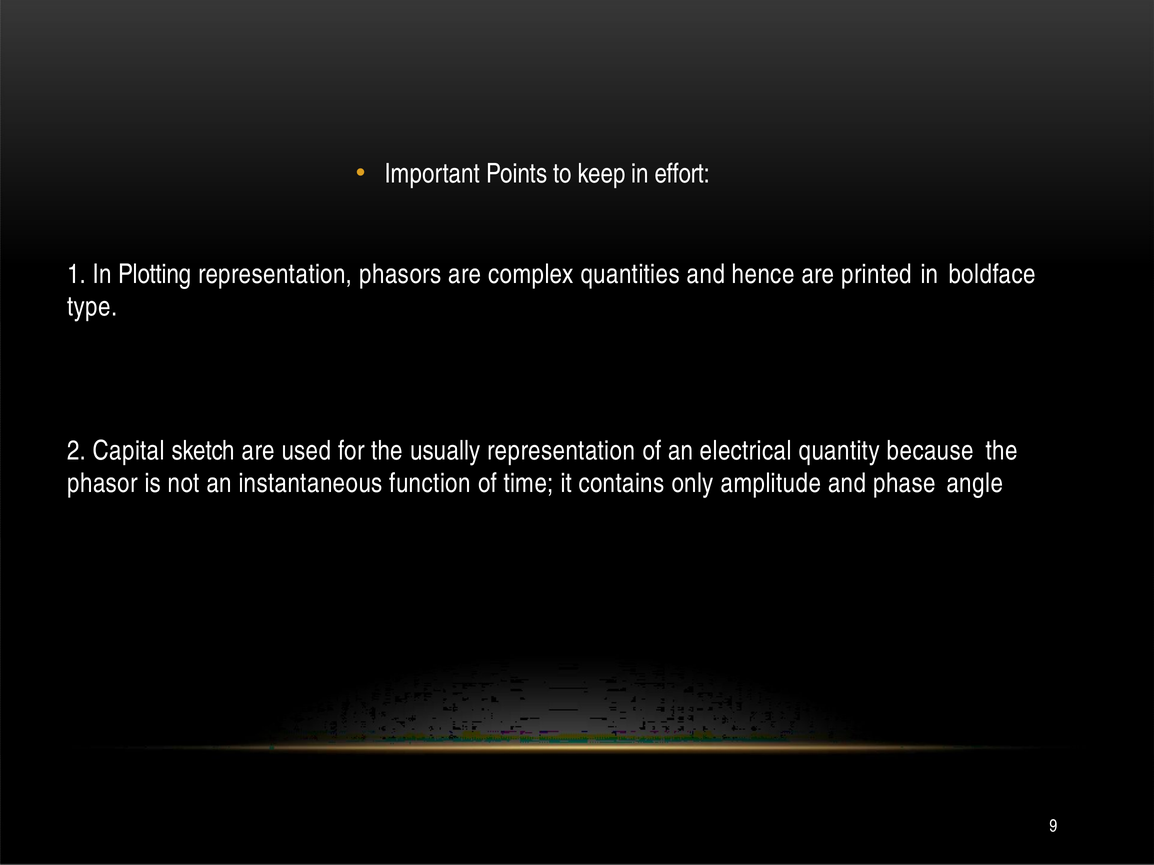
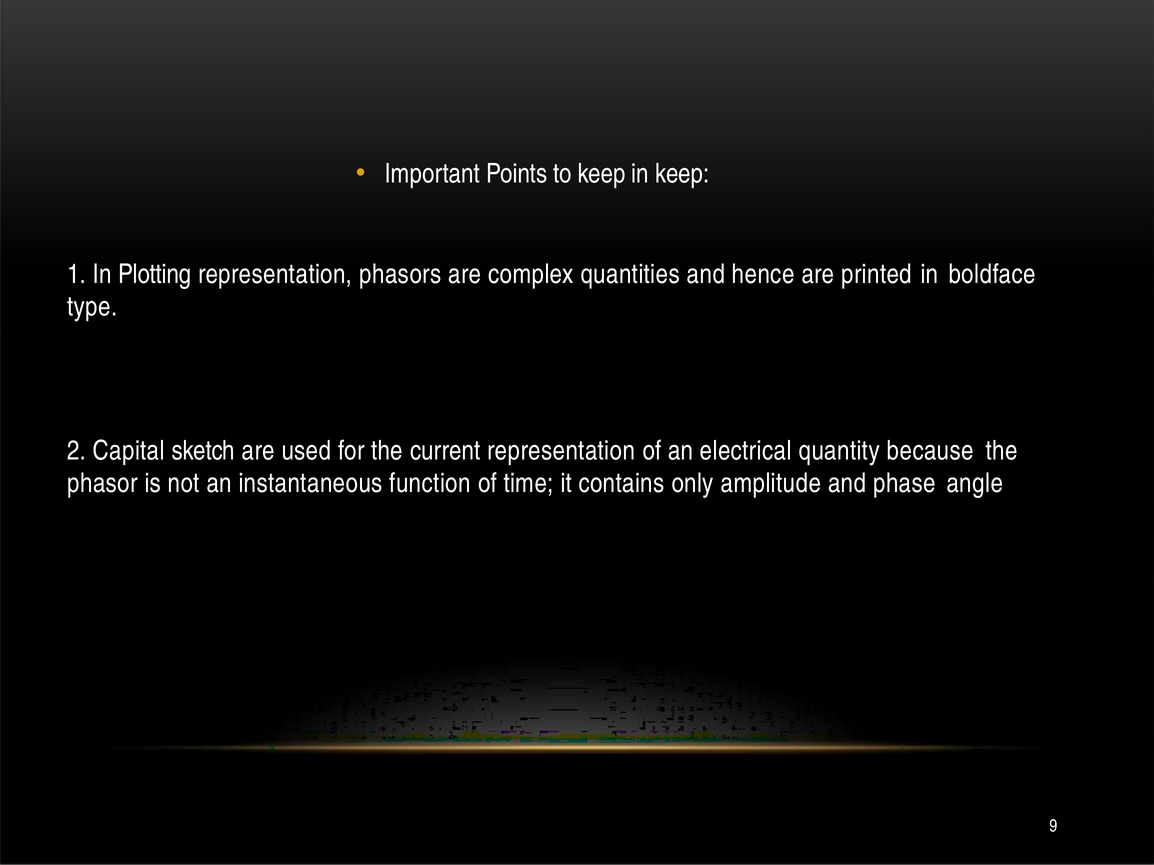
in effort: effort -> keep (682, 174)
usually: usually -> current (445, 451)
